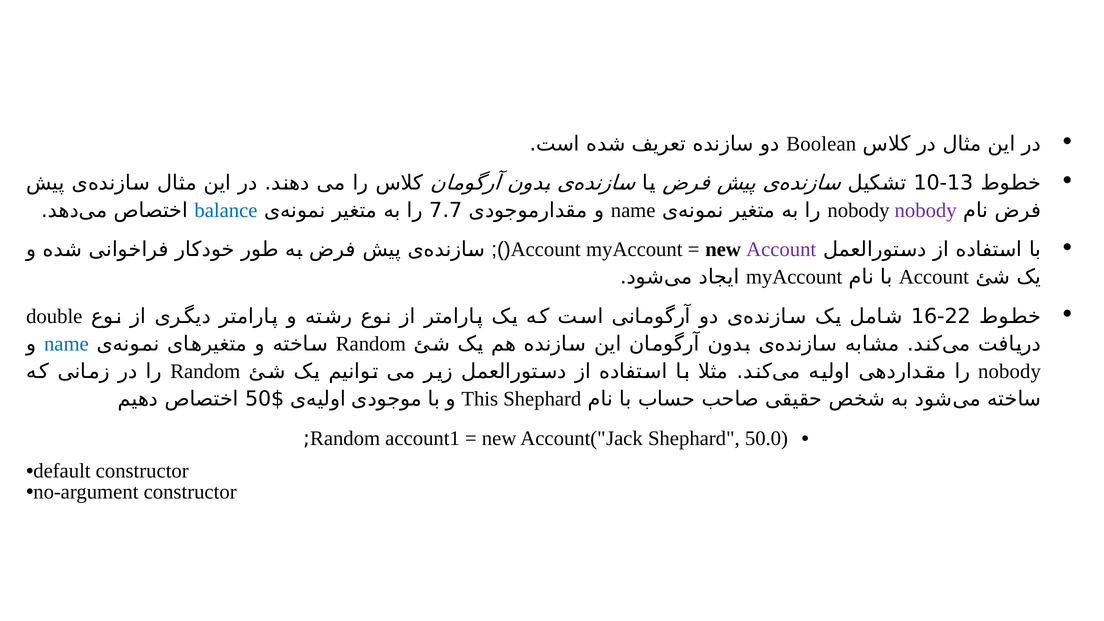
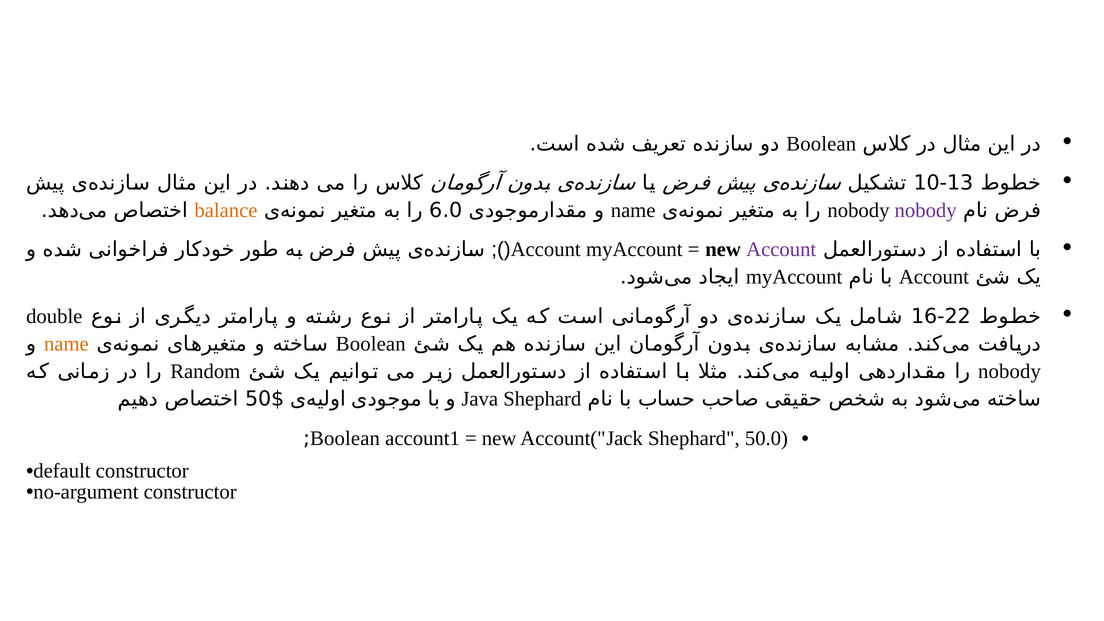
balance colour: blue -> orange (226, 210)
7.7: 7.7 -> 6.0 (446, 210)
name colour: blue -> orange (66, 344)
Random: Random -> Boolean (371, 344)
This: This -> Java (480, 399)
Random: Random -> Boolean (345, 438)
